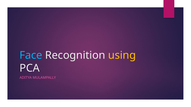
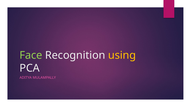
Face colour: light blue -> light green (31, 56)
